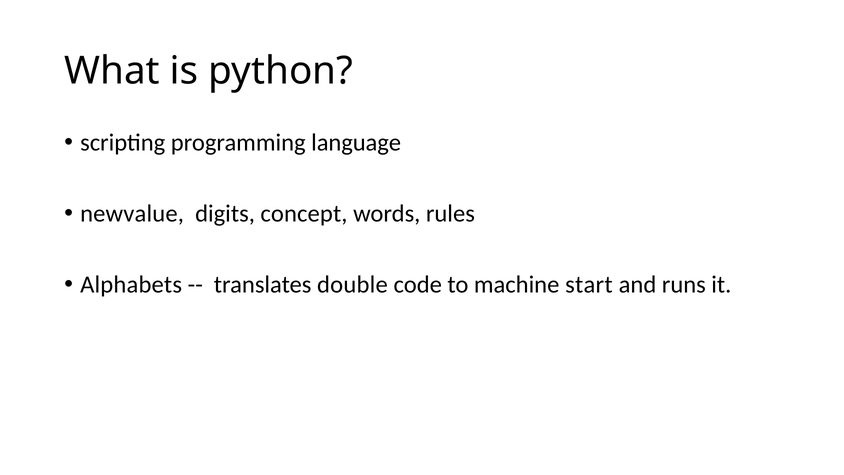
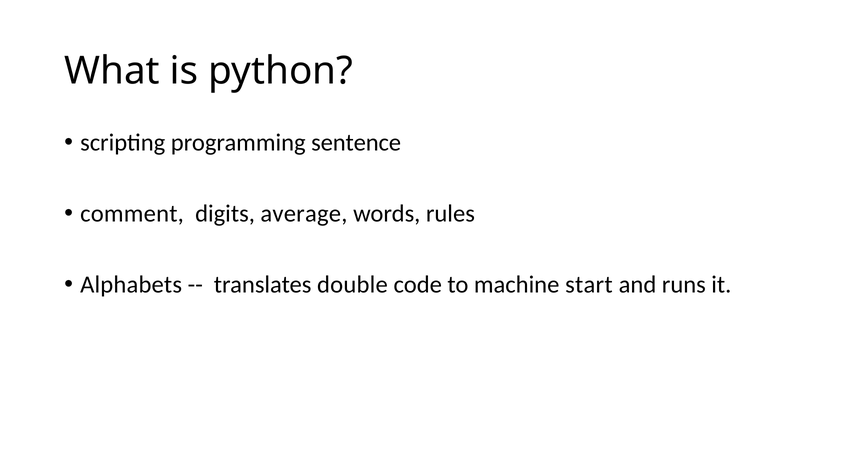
language: language -> sentence (356, 143)
newvalue: newvalue -> comment (132, 213)
concept: concept -> average (304, 213)
